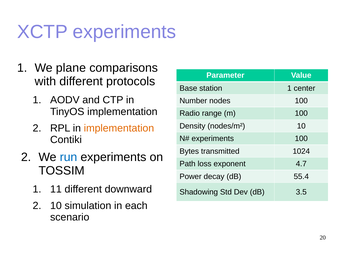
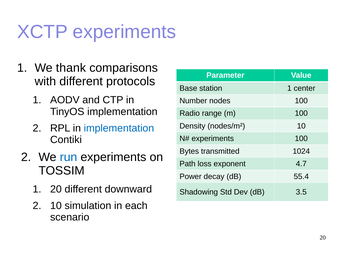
plane: plane -> thank (71, 68)
implementation colour: orange -> blue (119, 128)
1 11: 11 -> 20 (56, 189)
